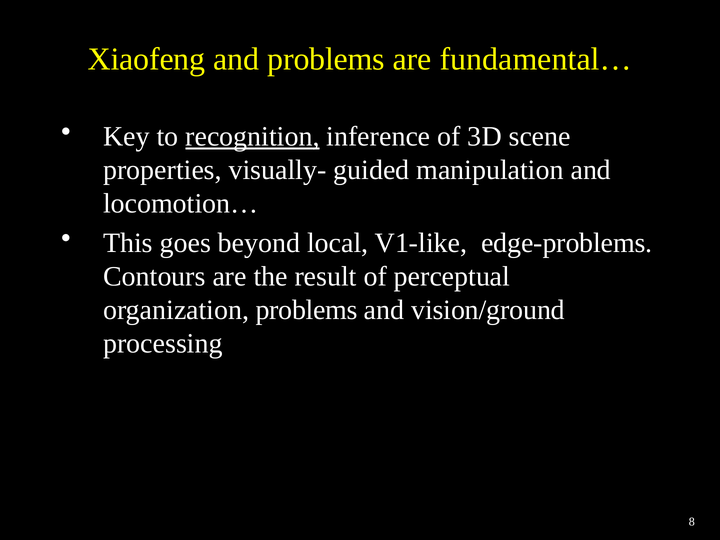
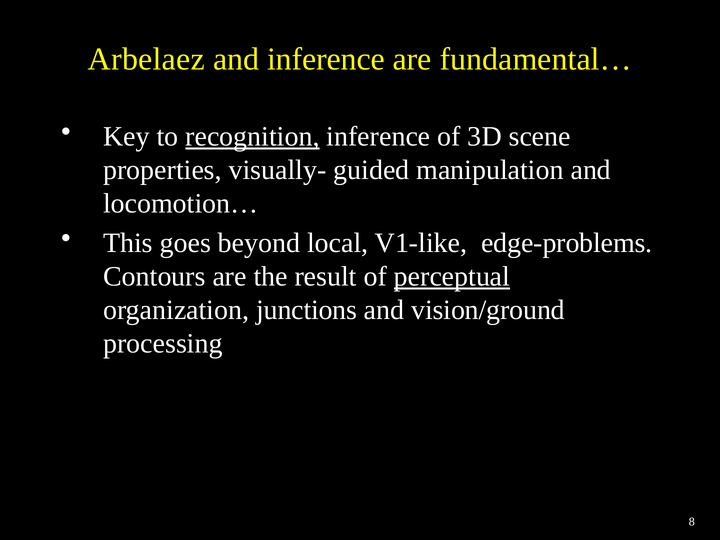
Xiaofeng: Xiaofeng -> Arbelaez (146, 59)
and problems: problems -> inference (326, 59)
perceptual underline: none -> present (452, 276)
organization problems: problems -> junctions (307, 310)
